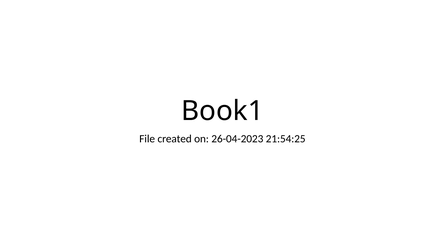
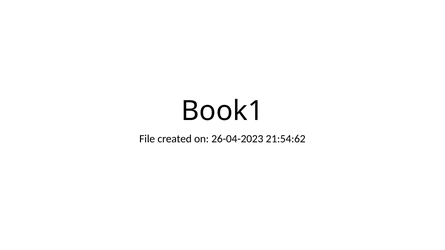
21:54:25: 21:54:25 -> 21:54:62 (286, 139)
